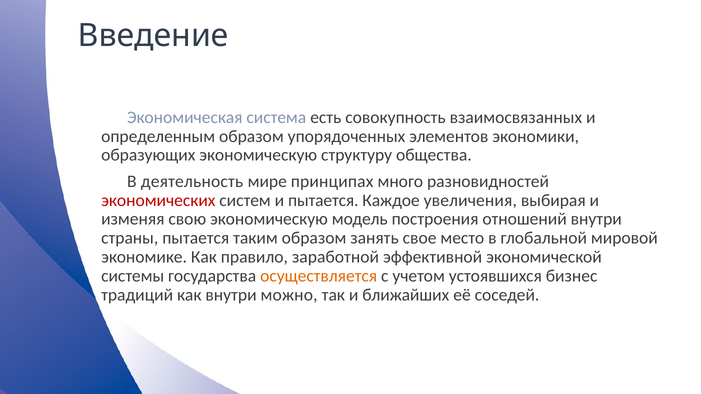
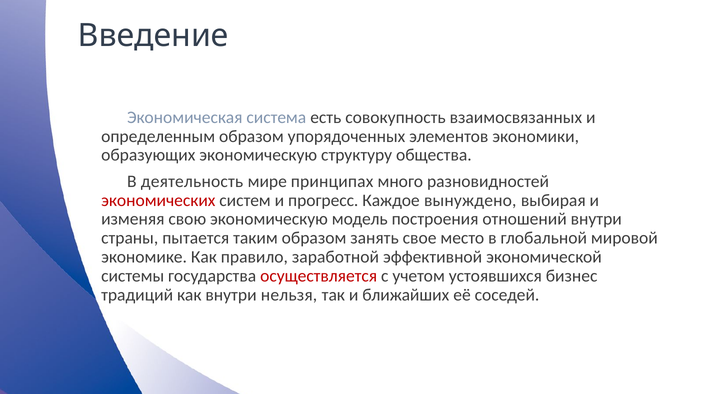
и пытается: пытается -> прогресс (323, 200)
увеличения: увеличения -> вынуждено (470, 200)
осуществляется colour: orange -> red (319, 276)
можно: можно -> нельзя (289, 295)
